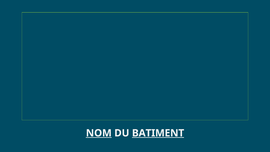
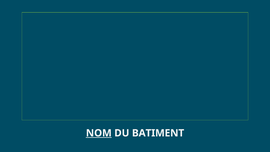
BATIMENT underline: present -> none (158, 133)
